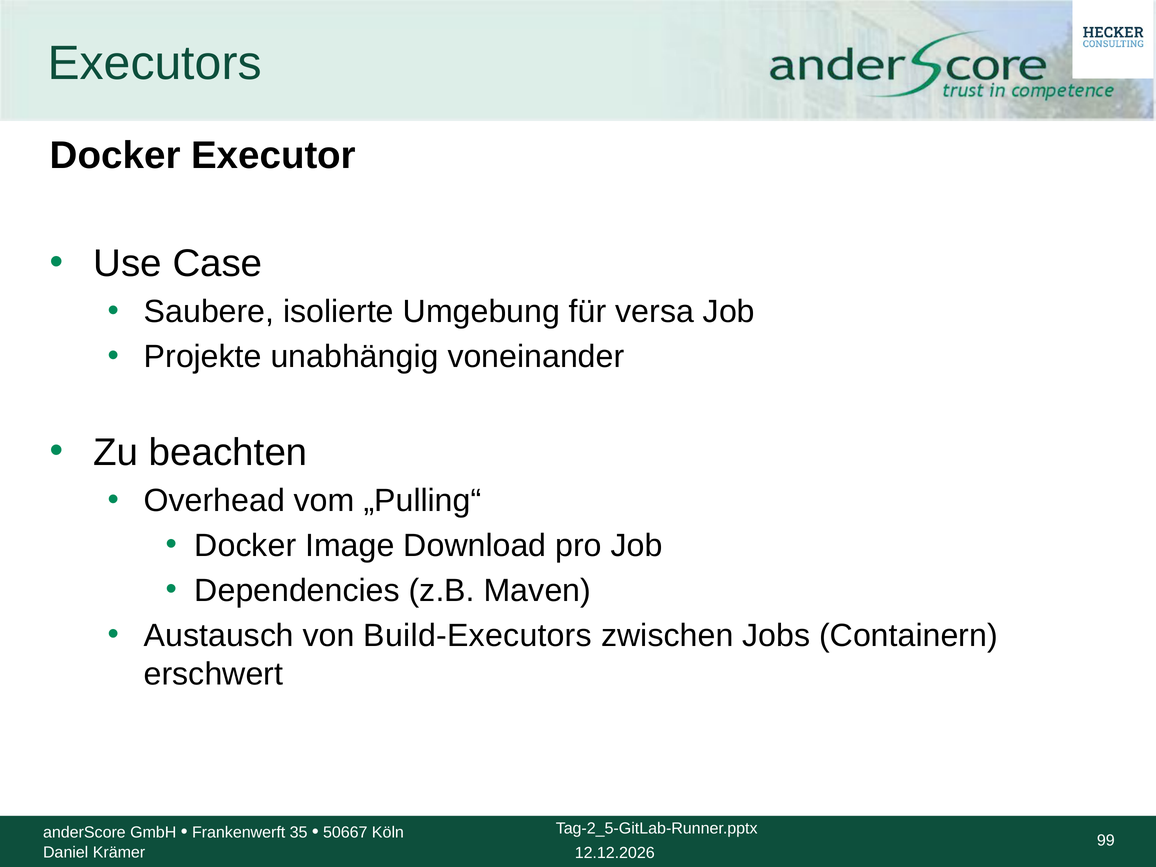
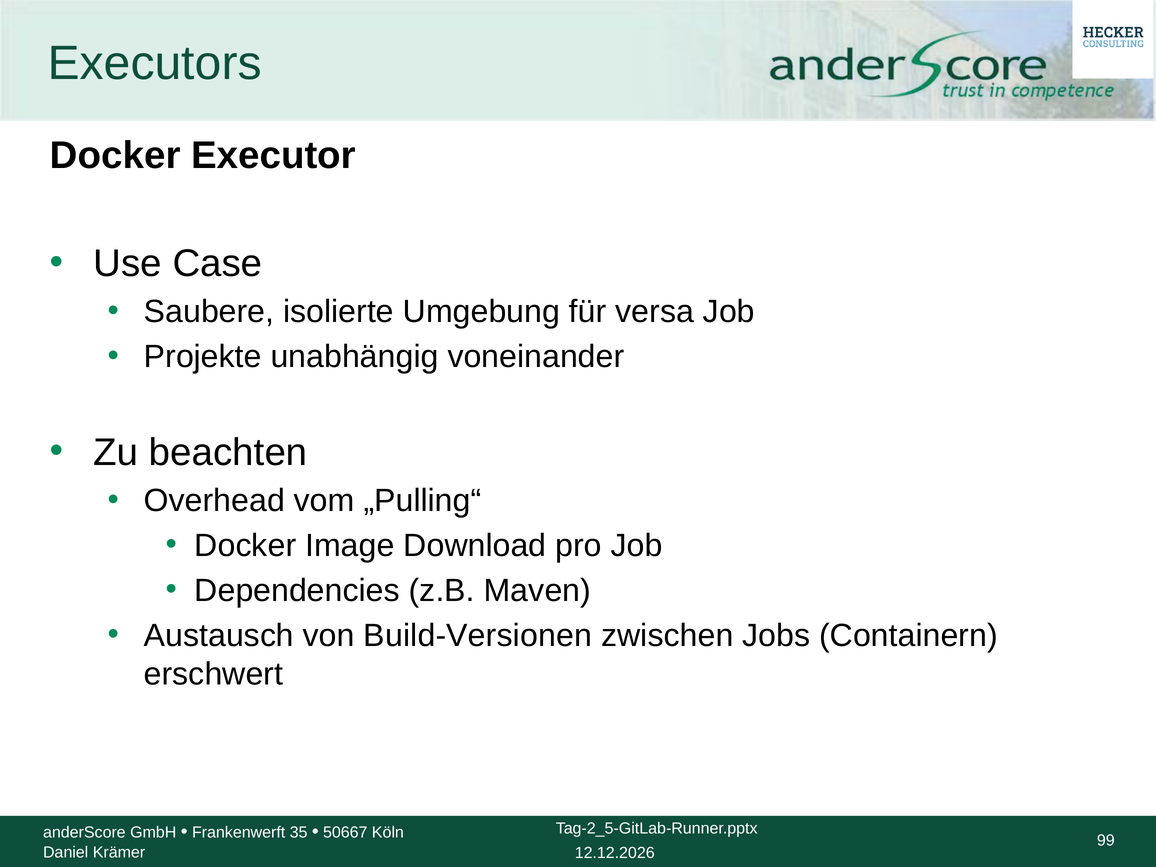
Build-Executors: Build-Executors -> Build-Versionen (478, 636)
